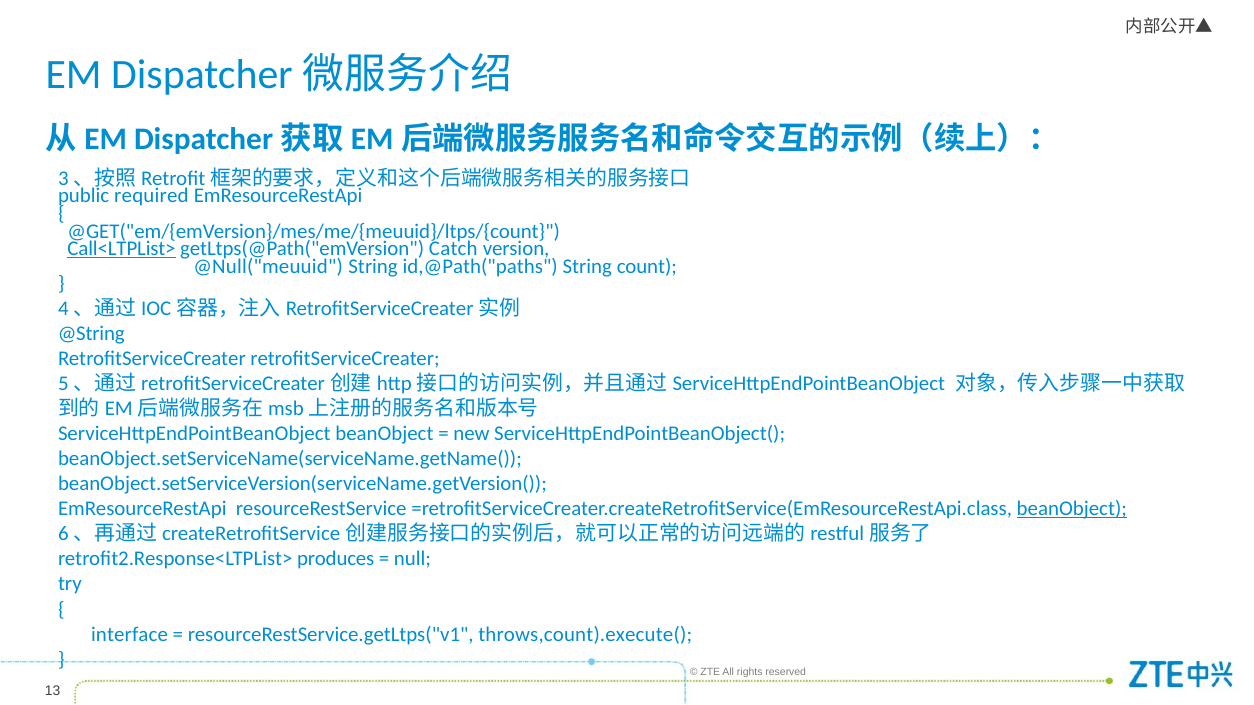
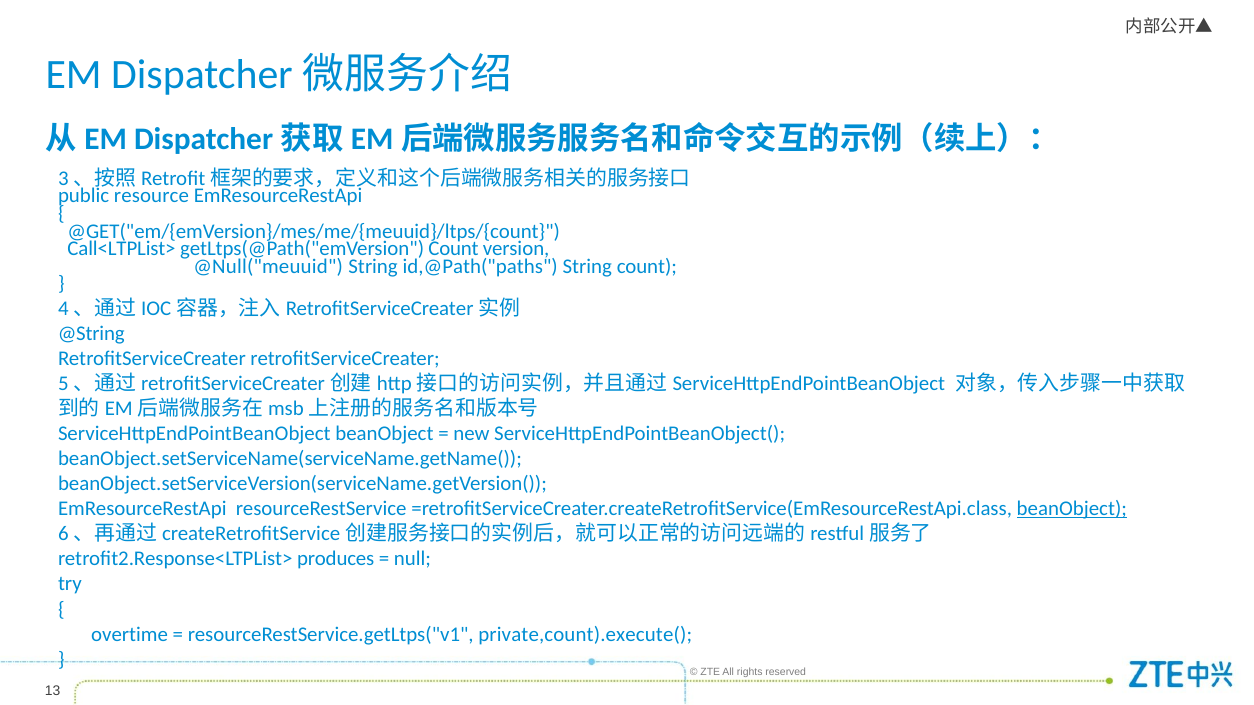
required: required -> resource (151, 196)
Call<LTPList> underline: present -> none (122, 249)
getLtps(@Path("emVersion Catch: Catch -> Count (454, 249)
interface: interface -> overtime (130, 635)
throws,count).execute(: throws,count).execute( -> private,count).execute( (585, 635)
